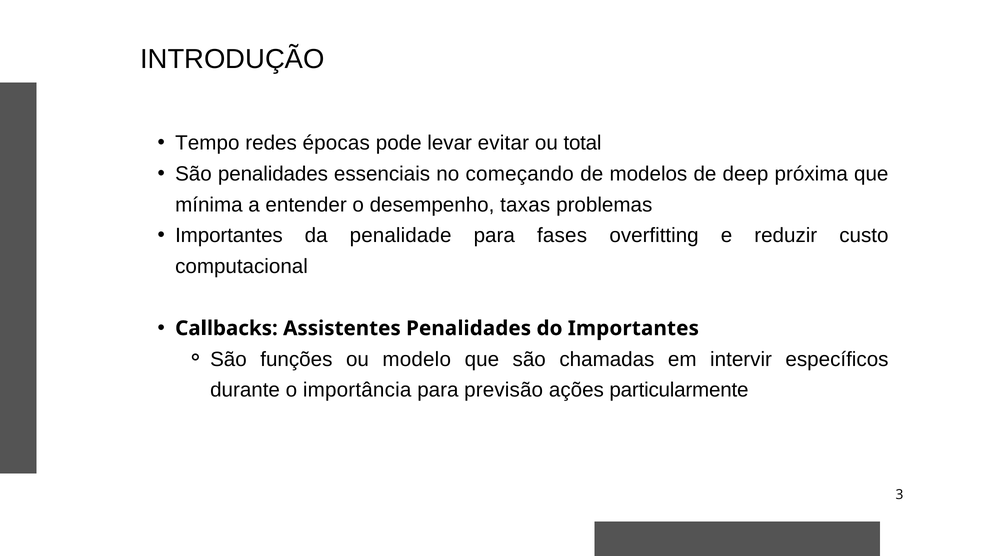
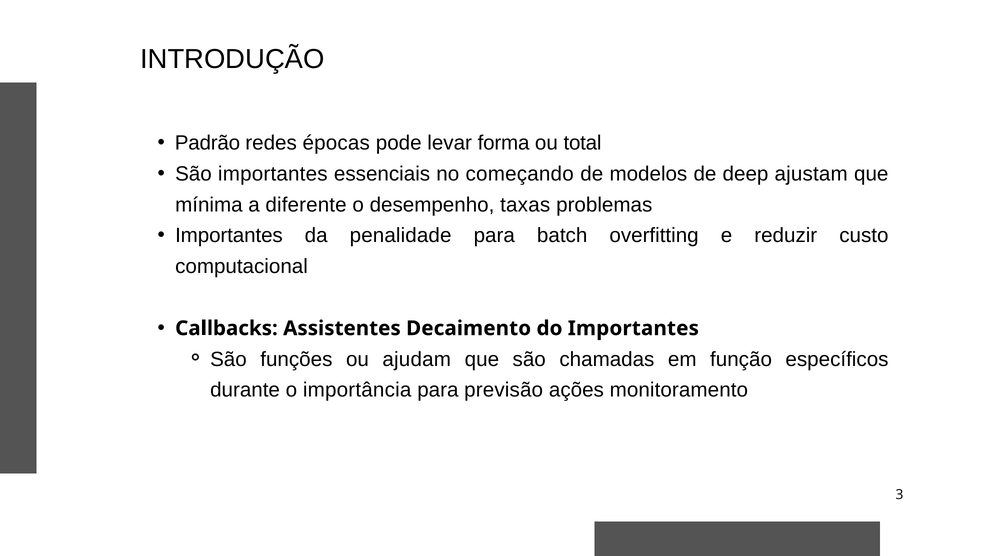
Tempo: Tempo -> Padrão (207, 143)
evitar: evitar -> forma (504, 143)
São penalidades: penalidades -> importantes (273, 174)
próxima: próxima -> ajustam (811, 174)
entender: entender -> diferente (306, 205)
fases: fases -> batch (562, 236)
Assistentes Penalidades: Penalidades -> Decaimento (469, 329)
modelo: modelo -> ajudam (417, 359)
intervir: intervir -> função (741, 359)
particularmente: particularmente -> monitoramento (679, 390)
